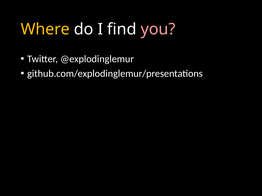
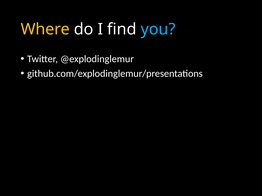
you colour: pink -> light blue (158, 29)
